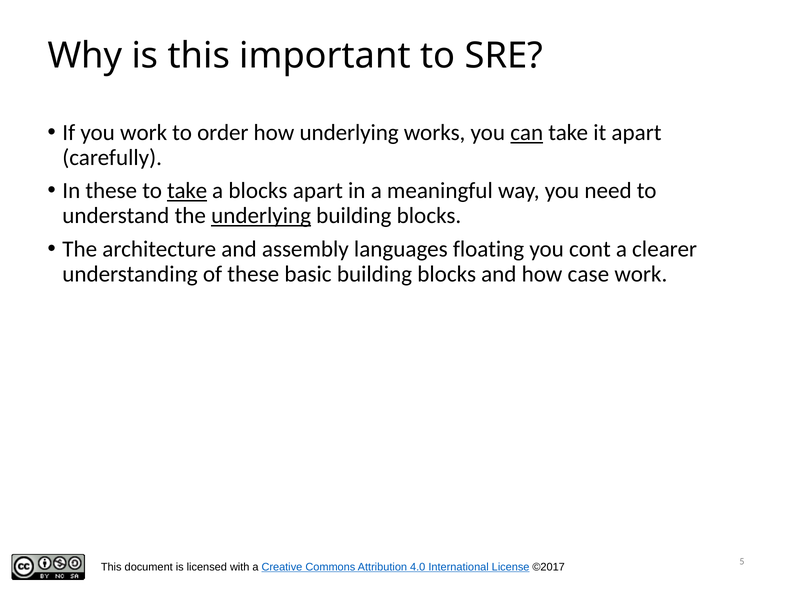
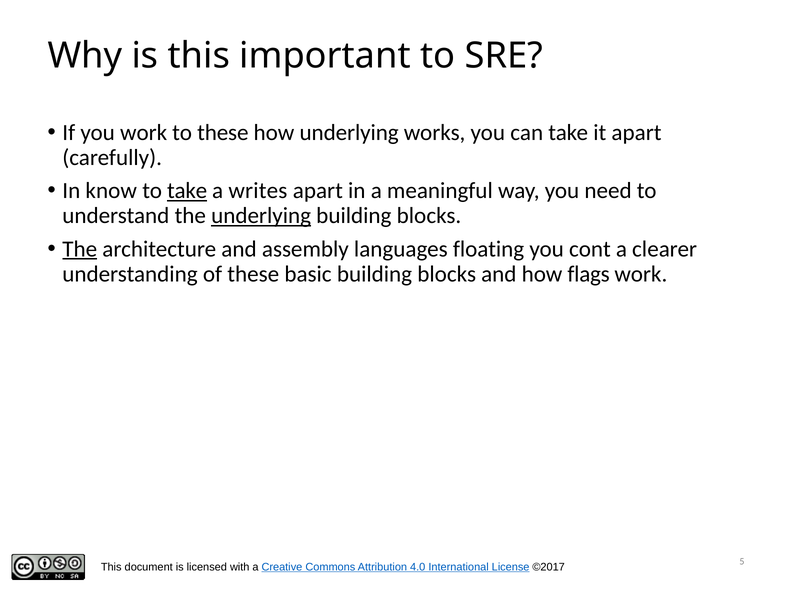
to order: order -> these (223, 133)
can underline: present -> none (527, 133)
In these: these -> know (111, 191)
a blocks: blocks -> writes (258, 191)
The underline: none -> present (80, 249)
case: case -> flags (589, 274)
